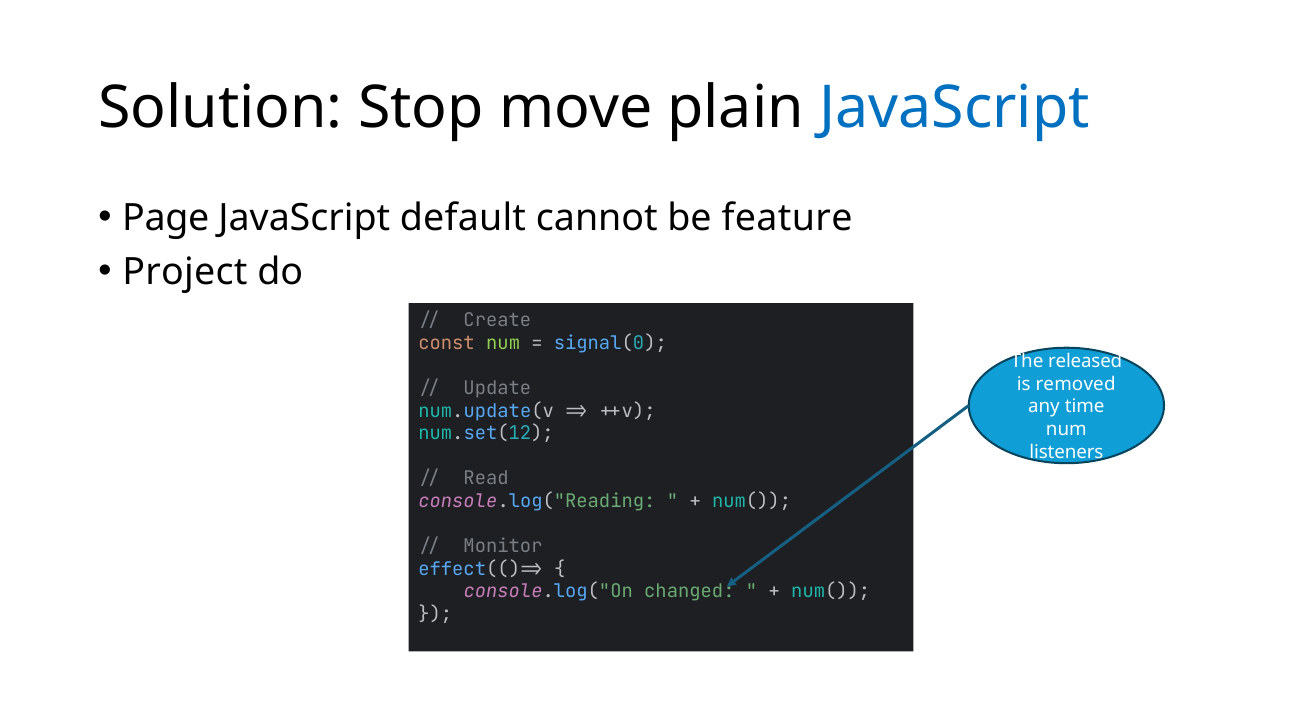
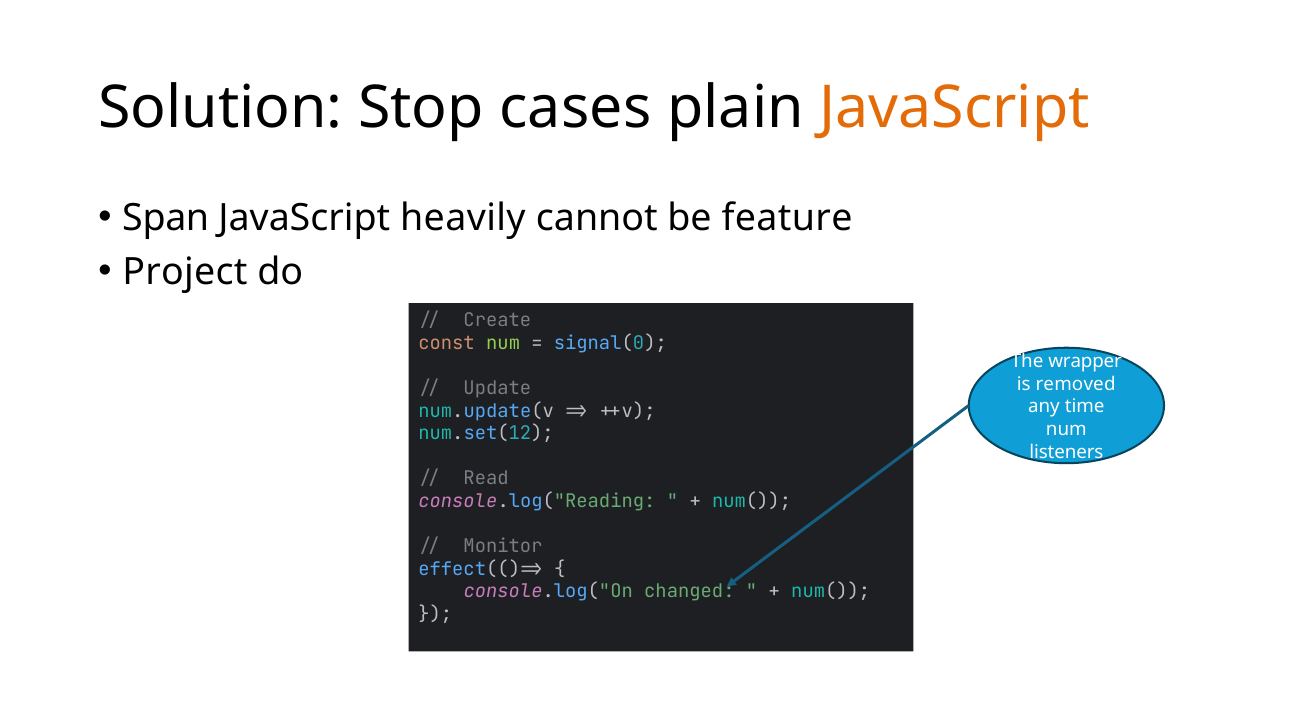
move: move -> cases (575, 108)
JavaScript colour: blue -> orange (954, 108)
Page: Page -> Span (166, 218)
default: default -> heavily (463, 218)
released: released -> wrapper (1085, 362)
